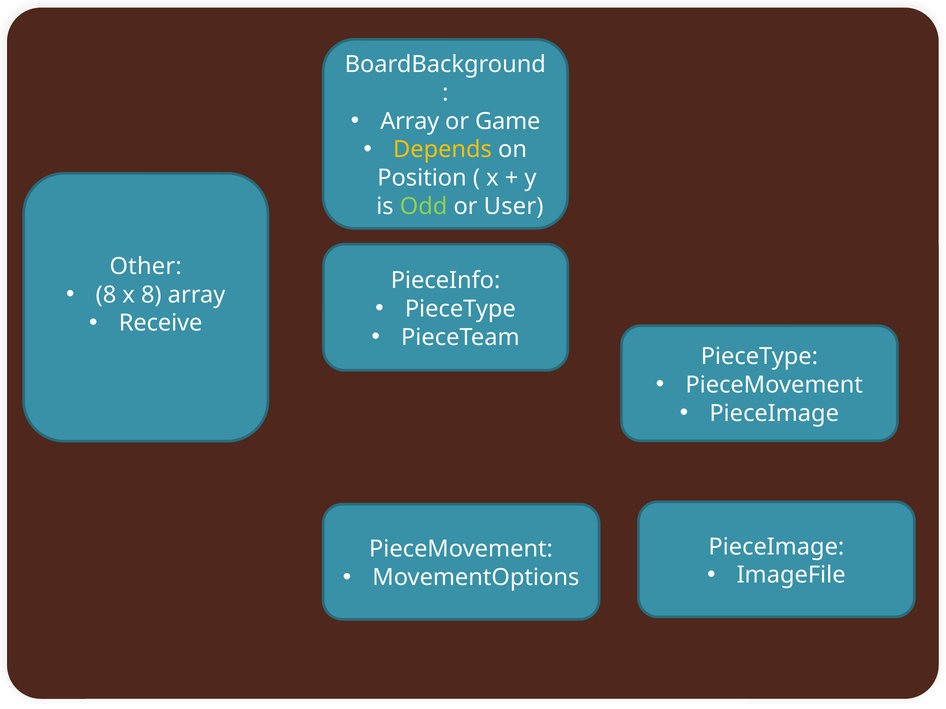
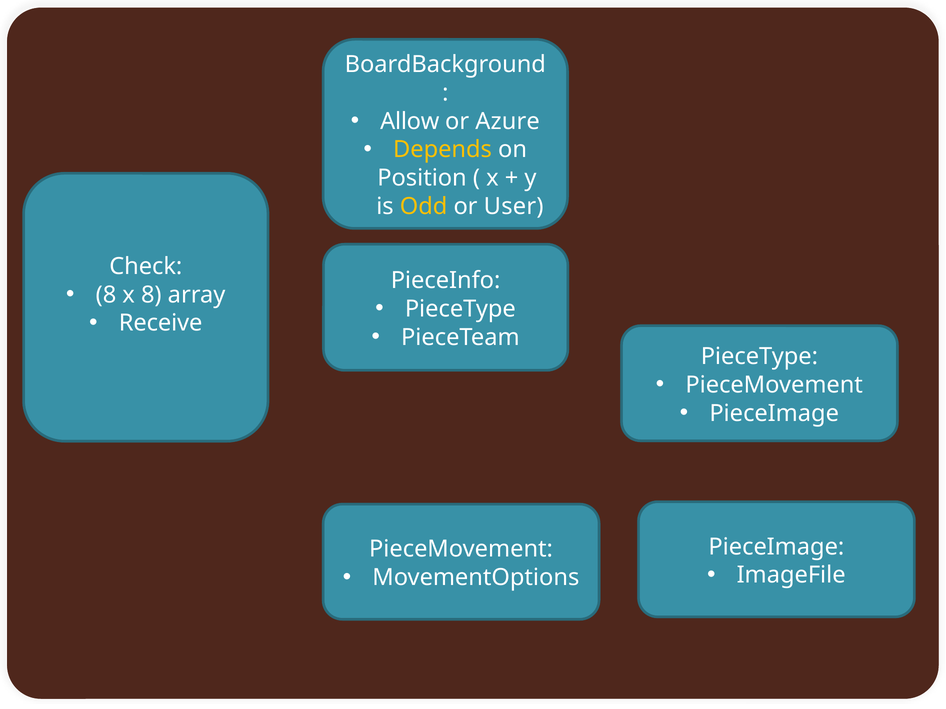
Array: Array -> Allow (410, 121)
Game: Game -> Azure (508, 121)
Odd colour: light green -> yellow (424, 207)
Other: Other -> Check (146, 267)
